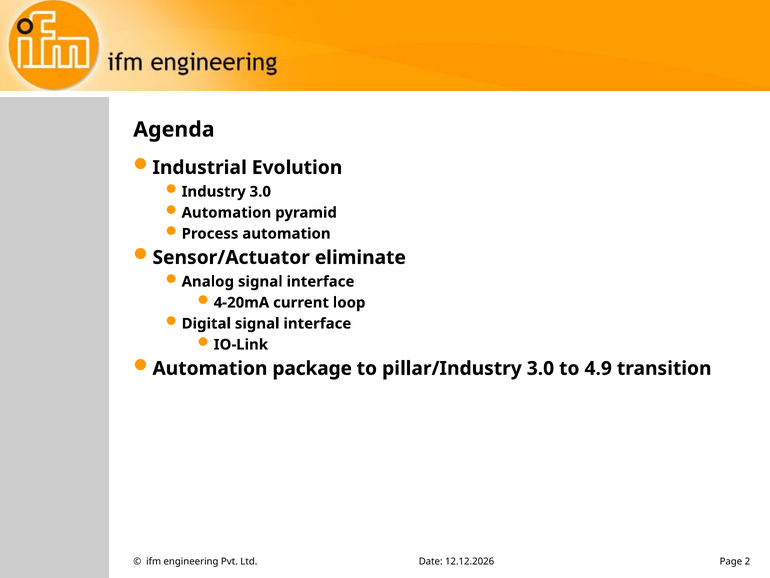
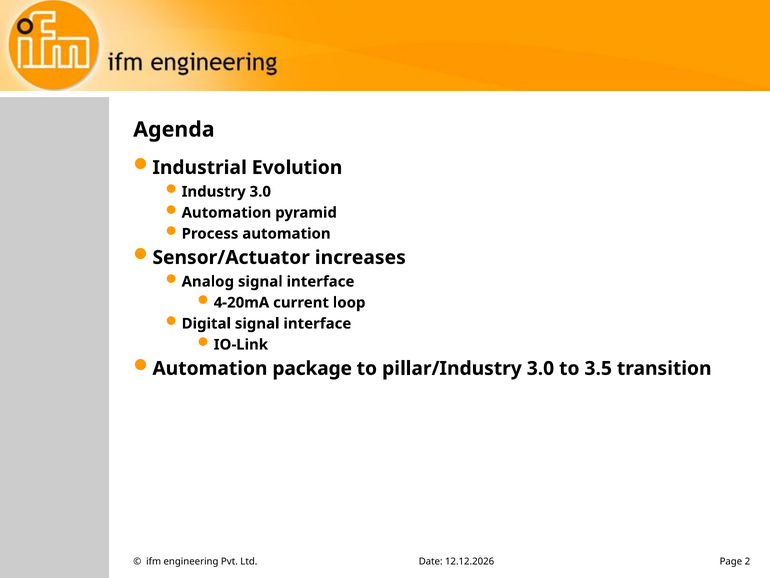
eliminate: eliminate -> increases (360, 257)
4.9: 4.9 -> 3.5 (598, 368)
